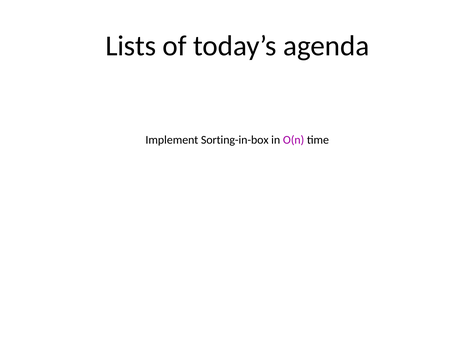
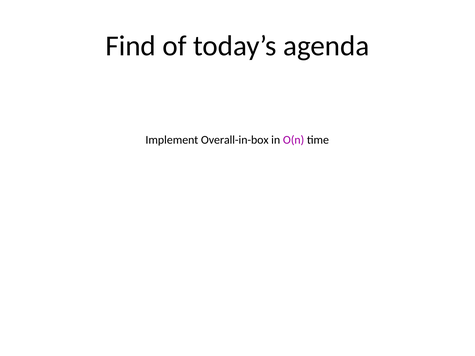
Lists: Lists -> Find (131, 46)
Sorting-in-box: Sorting-in-box -> Overall-in-box (235, 140)
